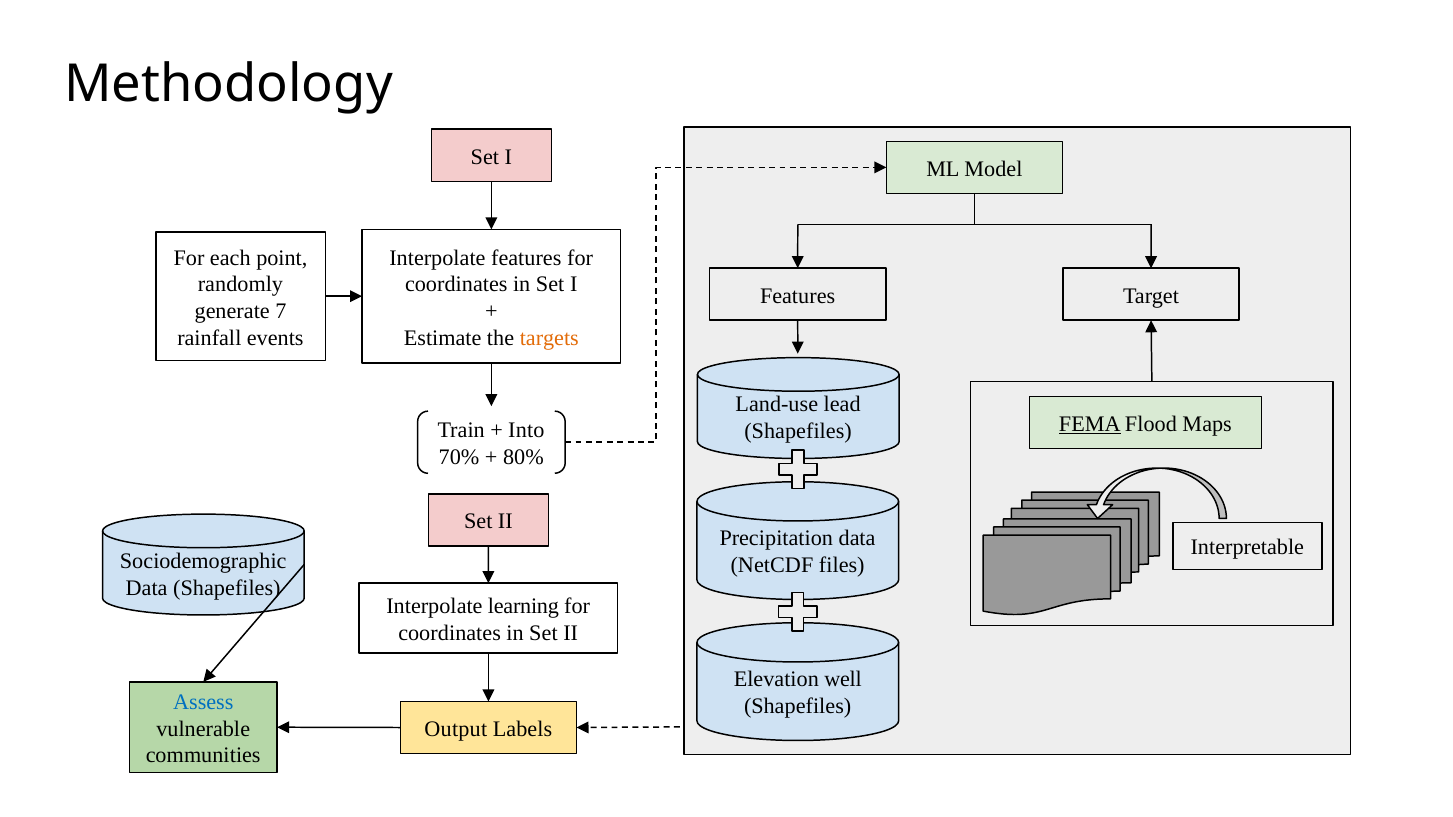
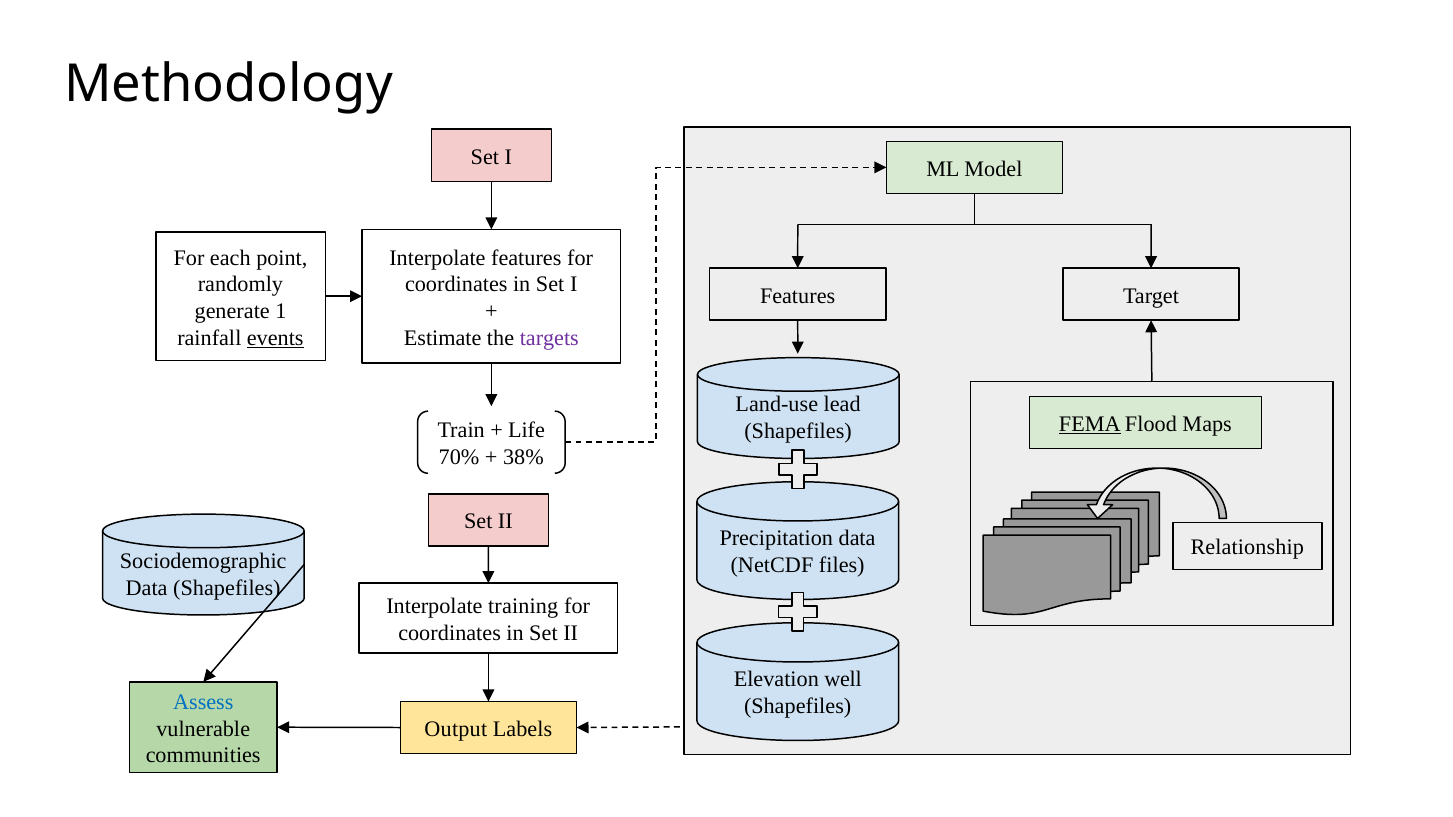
7: 7 -> 1 (281, 311)
events underline: none -> present (275, 338)
targets colour: orange -> purple (549, 338)
Into: Into -> Life (527, 431)
80%: 80% -> 38% (523, 457)
Interpretable: Interpretable -> Relationship (1247, 548)
learning: learning -> training (523, 606)
